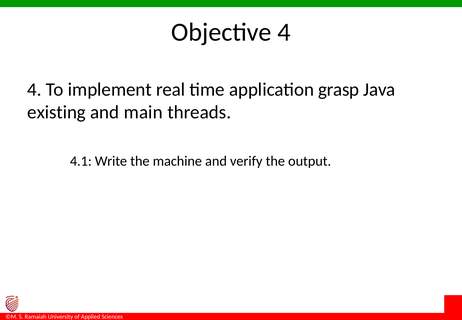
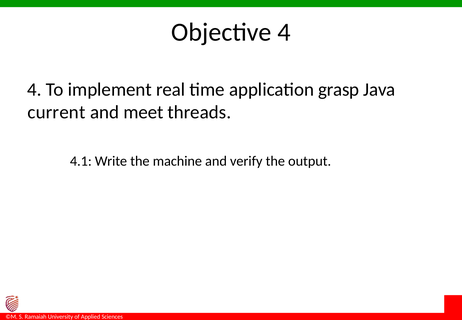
existing: existing -> current (56, 112)
main: main -> meet (143, 112)
